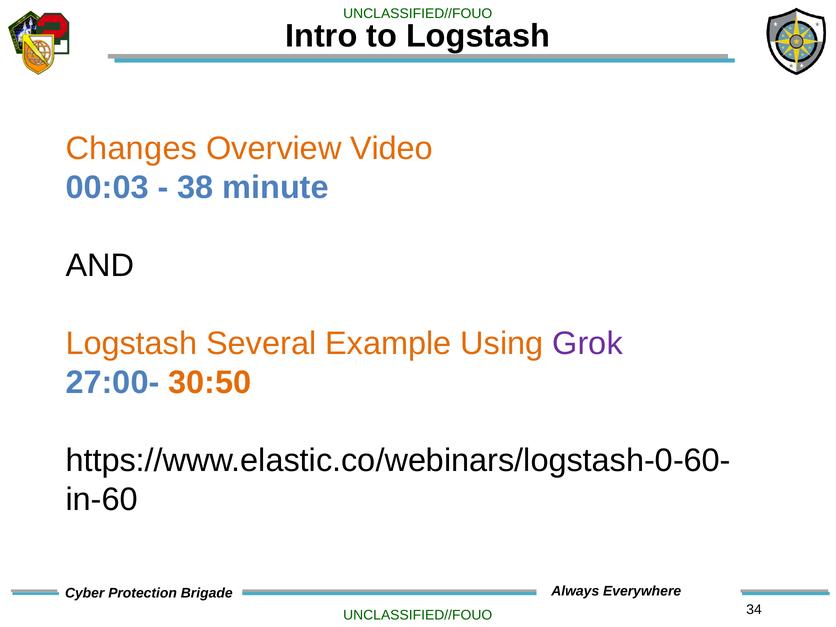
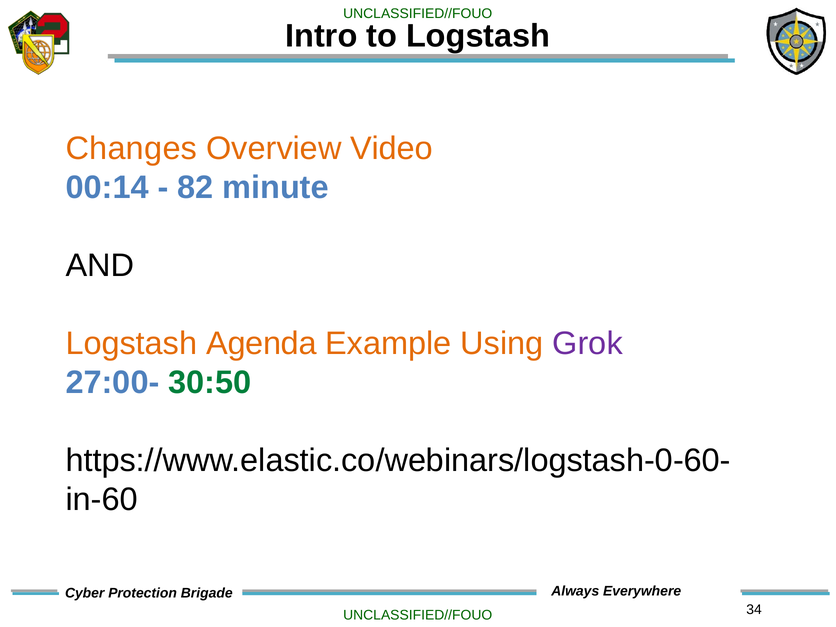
00:03: 00:03 -> 00:14 (107, 187)
38: 38 -> 82 (195, 187)
Several: Several -> Agenda (261, 343)
30:50 colour: orange -> green (210, 382)
